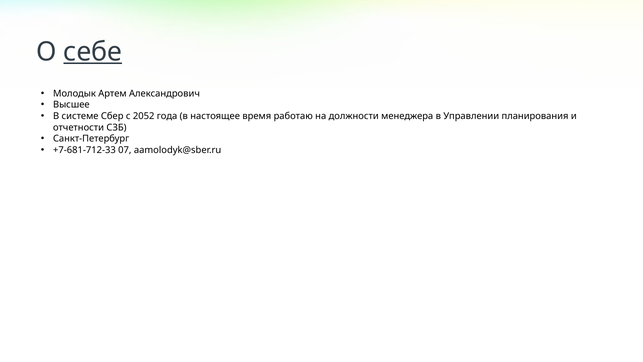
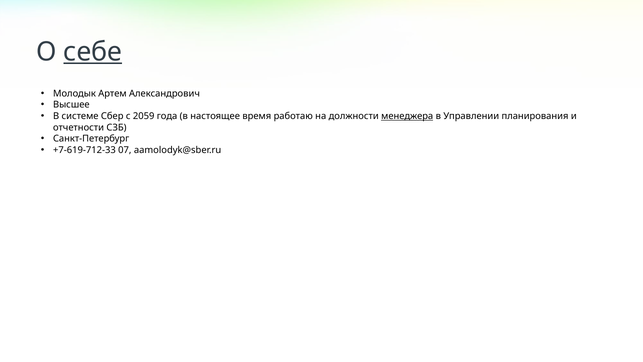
2052: 2052 -> 2059 (144, 116)
менеджера underline: none -> present (407, 116)
+7-681-712-33: +7-681-712-33 -> +7-619-712-33 (84, 150)
